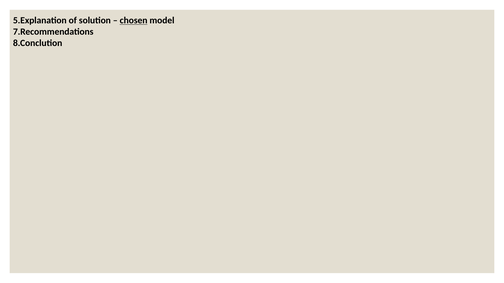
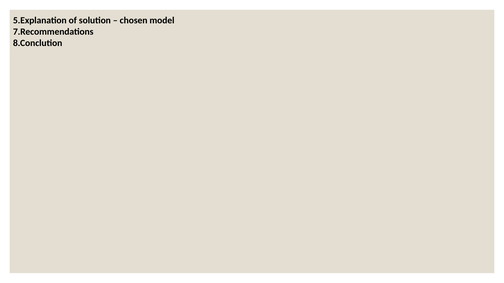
chosen underline: present -> none (134, 20)
